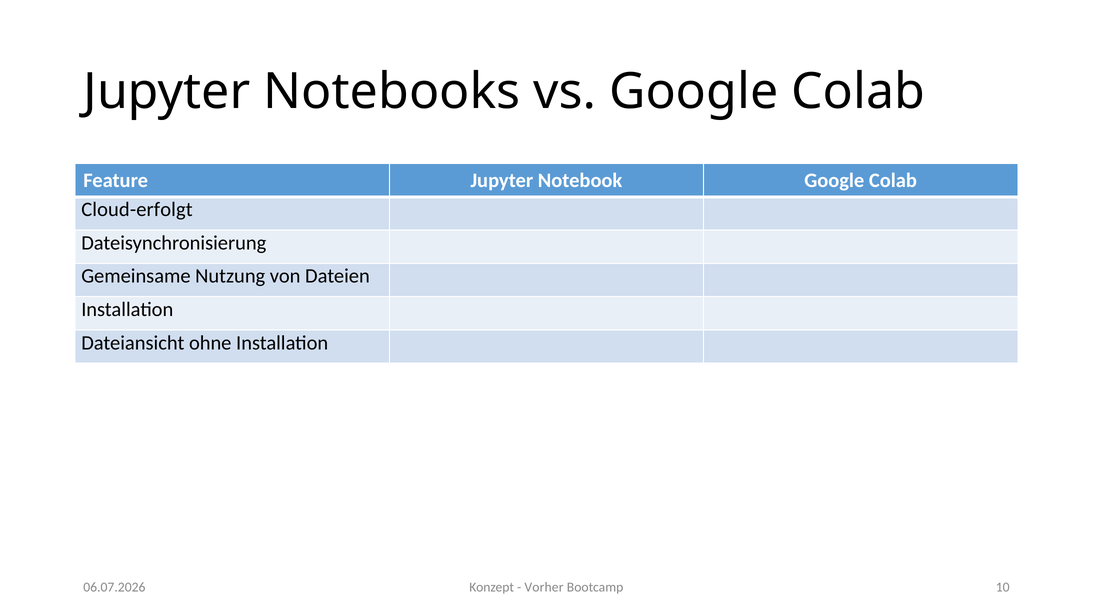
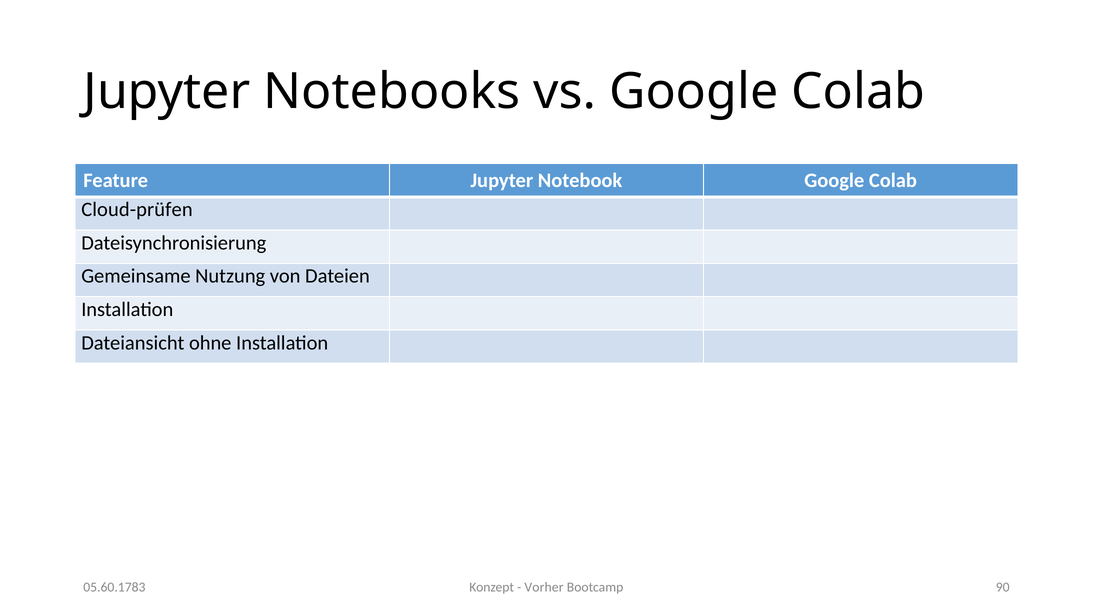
Cloud-erfolgt: Cloud-erfolgt -> Cloud-prüfen (137, 210)
10: 10 -> 90 (1003, 587)
06.07.2026: 06.07.2026 -> 05.60.1783 (114, 587)
